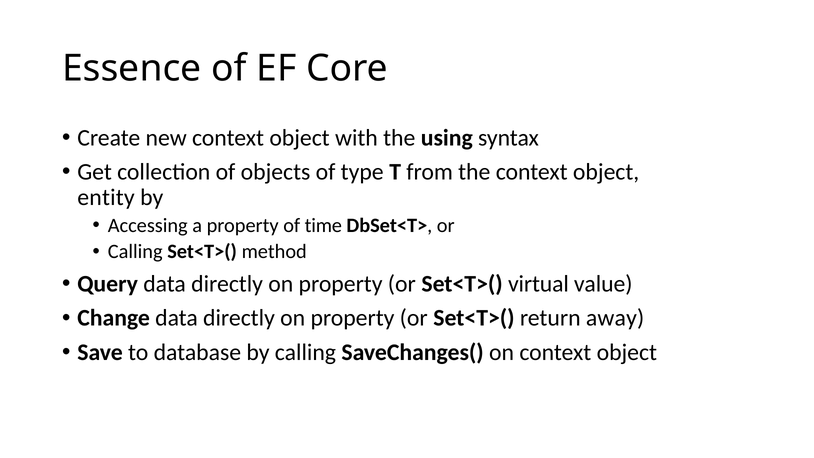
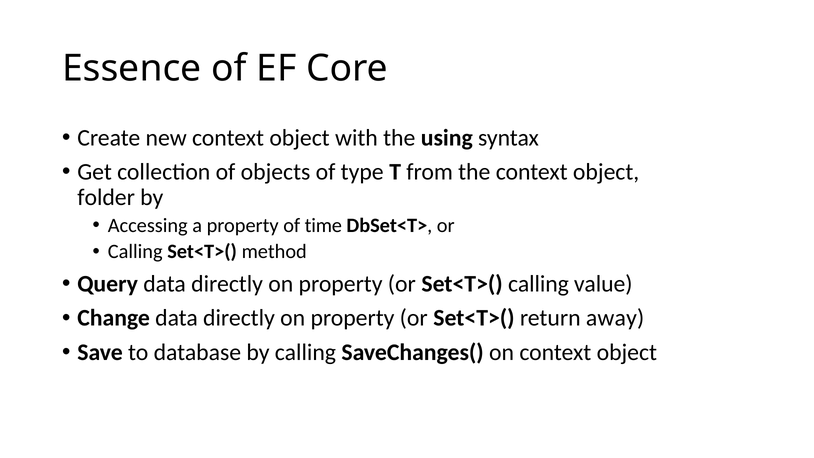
entity: entity -> folder (106, 197)
Set<T>( virtual: virtual -> calling (538, 284)
